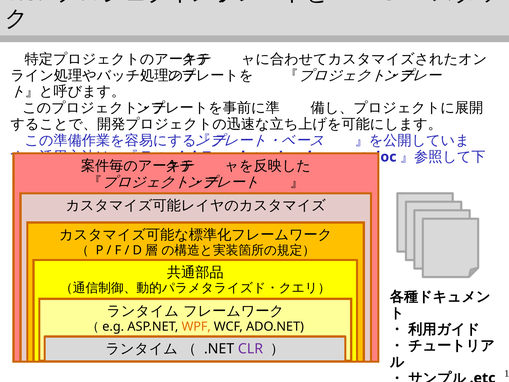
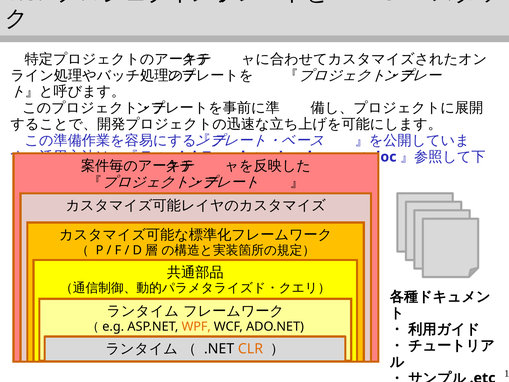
CLR colour: purple -> orange (250, 349)
